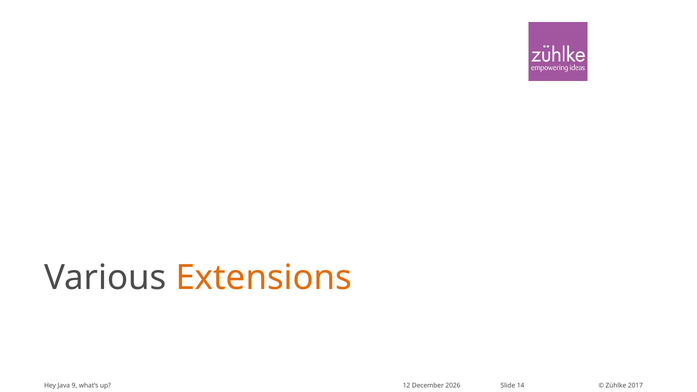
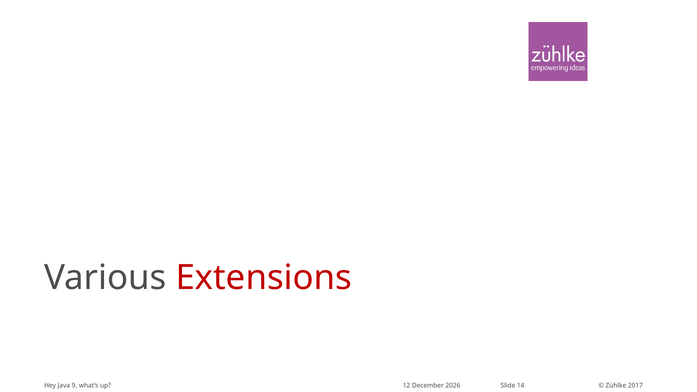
Extensions colour: orange -> red (264, 278)
